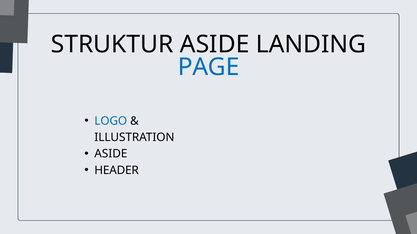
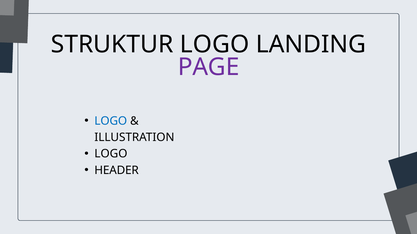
STRUKTUR ASIDE: ASIDE -> LOGO (215, 45)
PAGE colour: blue -> purple (209, 67)
ASIDE: ASIDE -> LOGO (111, 154)
